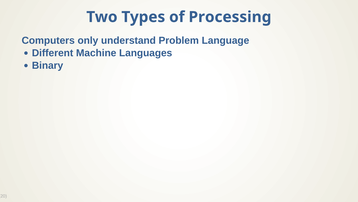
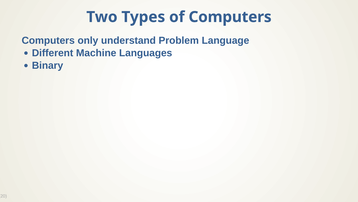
of Processing: Processing -> Computers (230, 17)
